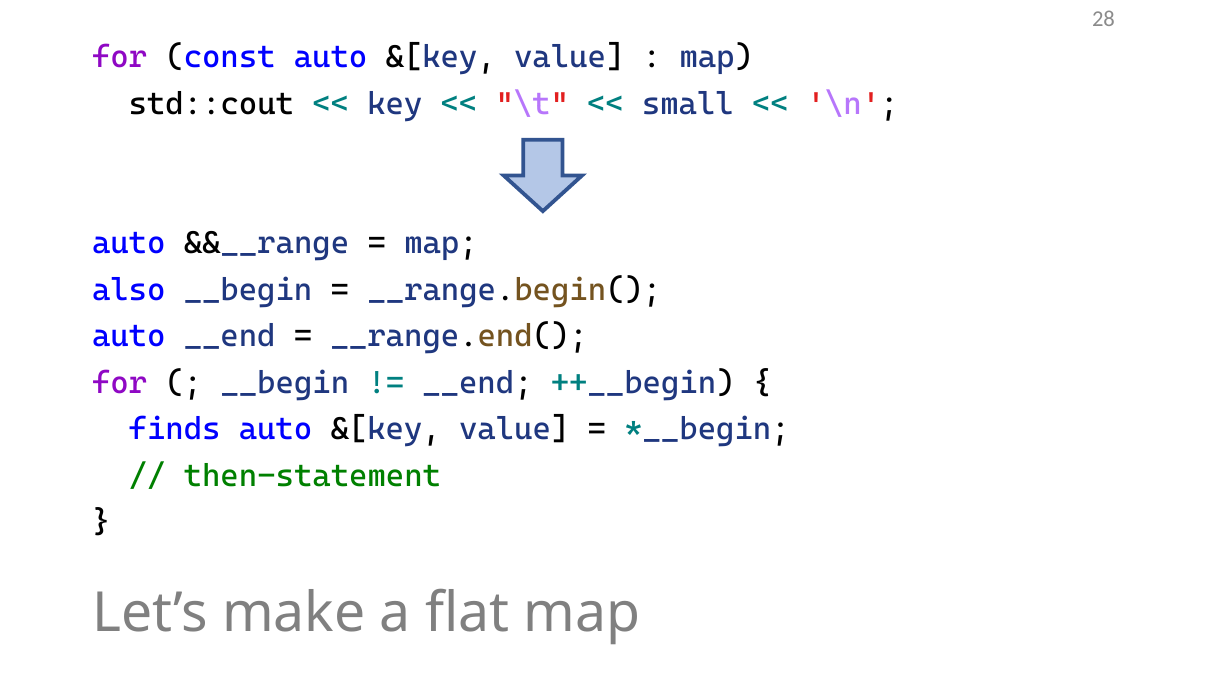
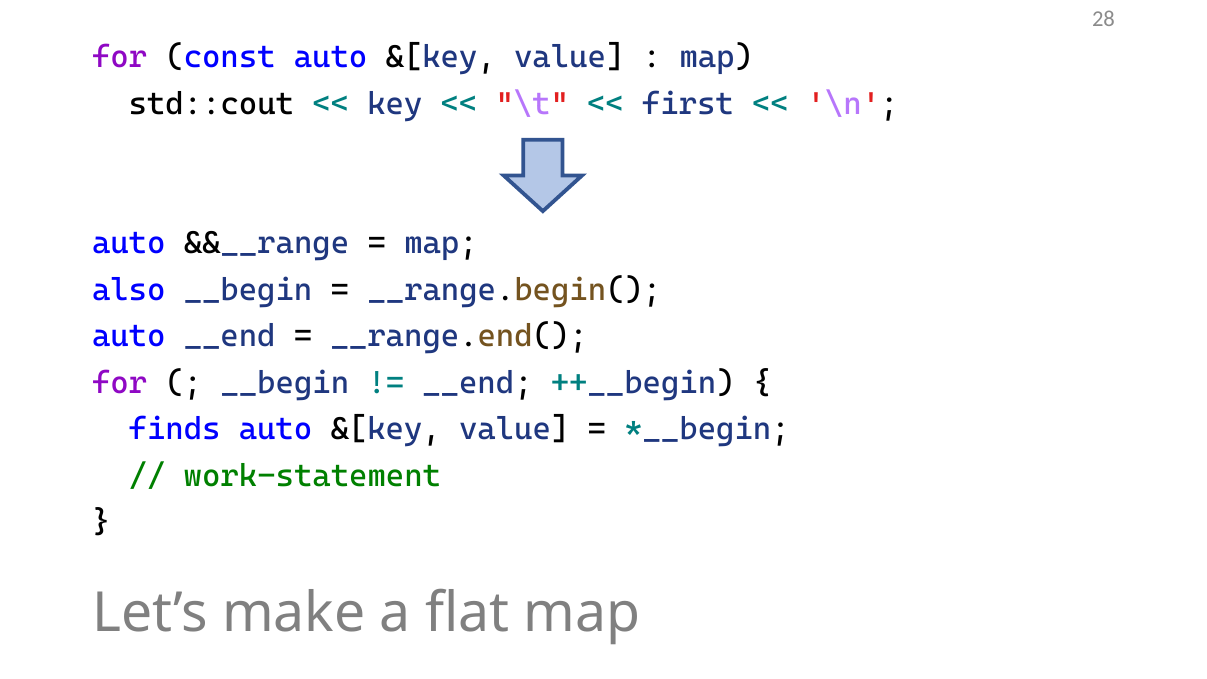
small: small -> first (688, 104)
then-statement: then-statement -> work-statement (312, 476)
